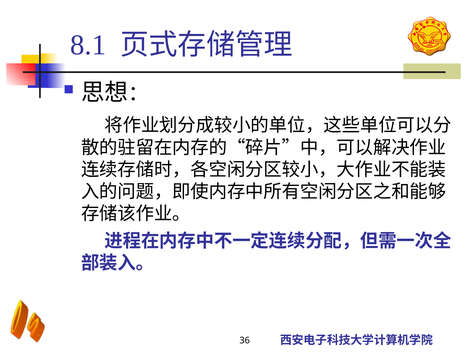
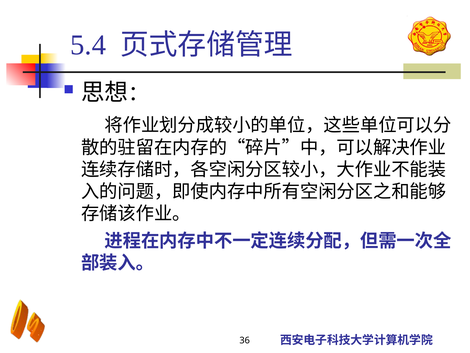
8.1: 8.1 -> 5.4 (88, 45)
